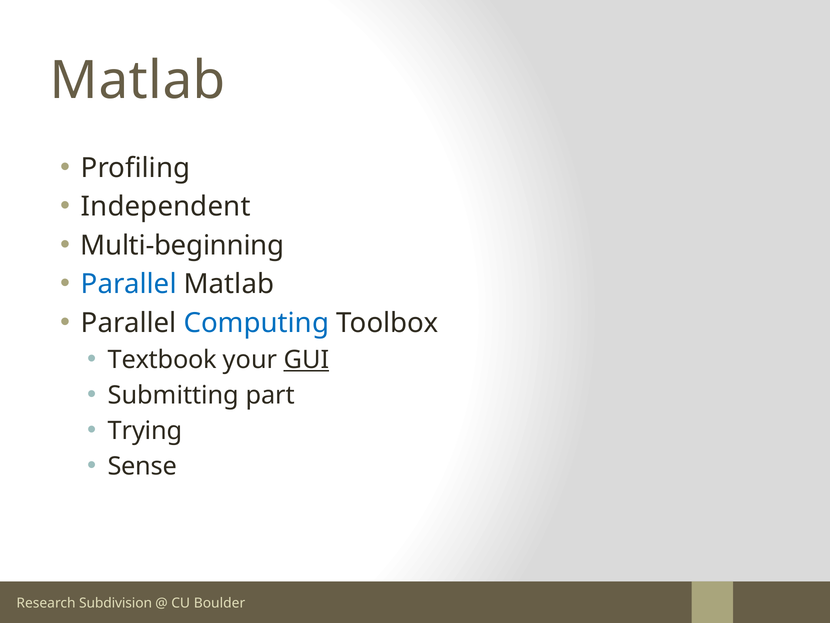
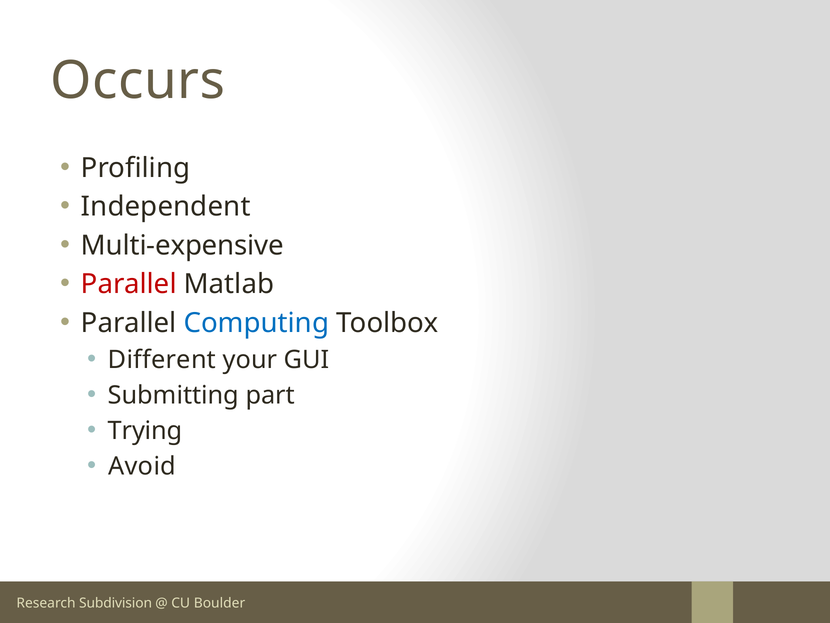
Matlab: Matlab -> Occurs (138, 80)
Multi-beginning: Multi-beginning -> Multi-expensive (182, 245)
Parallel colour: blue -> red (129, 284)
Textbook: Textbook -> Different (162, 360)
GUI underline: present -> none (306, 360)
Sense: Sense -> Avoid (142, 466)
